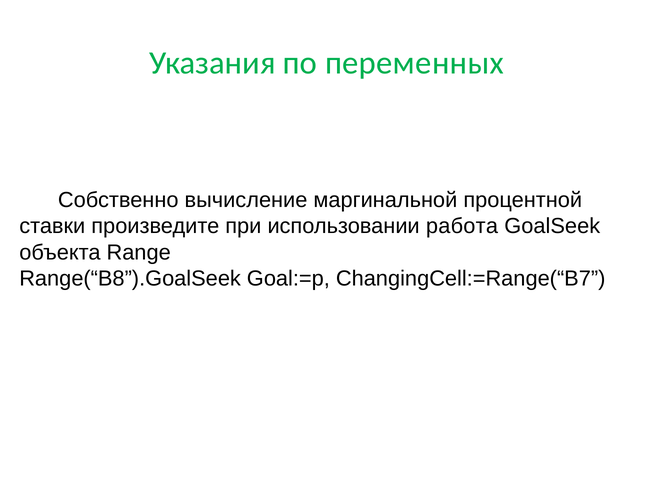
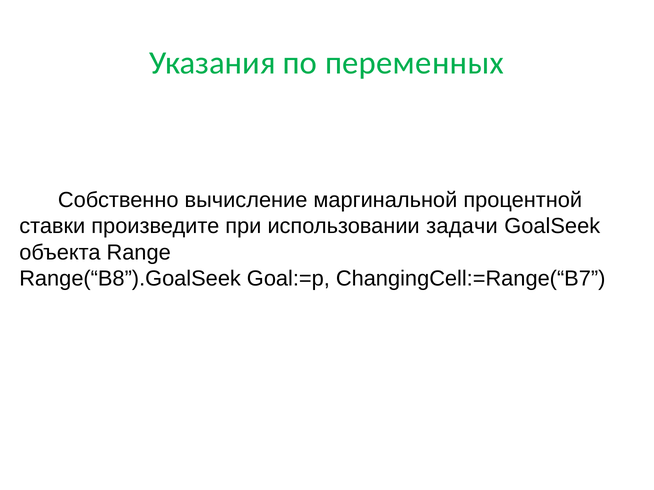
работа: работа -> задачи (462, 226)
